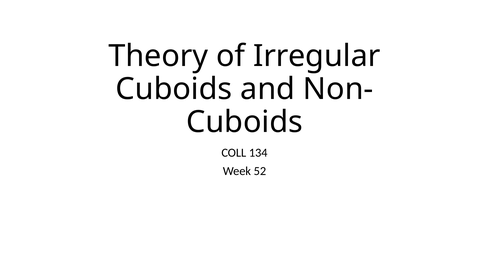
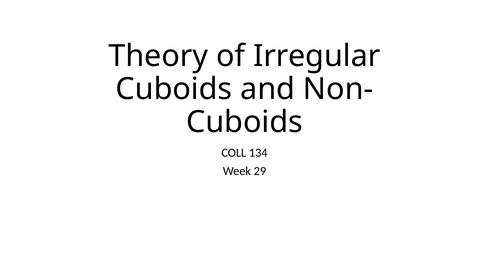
52: 52 -> 29 (260, 171)
